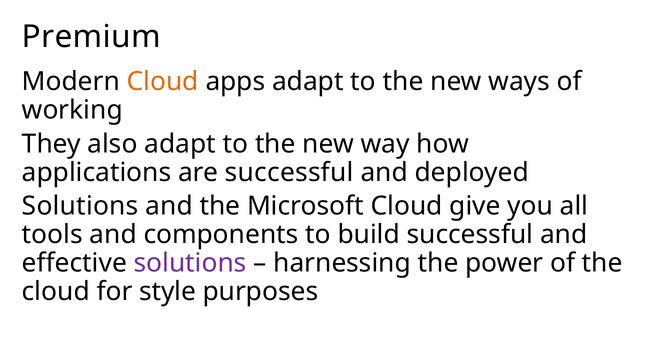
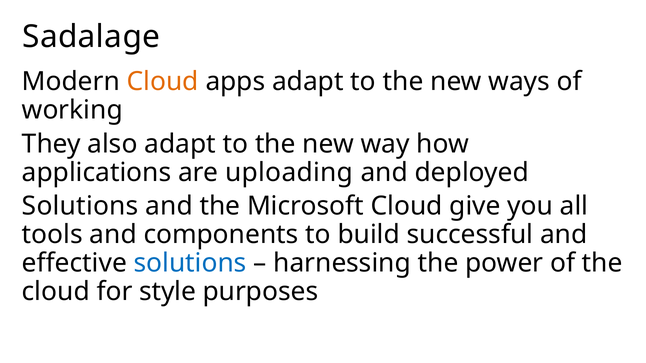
Premium: Premium -> Sadalage (91, 37)
are successful: successful -> uploading (289, 173)
solutions colour: purple -> blue (190, 263)
